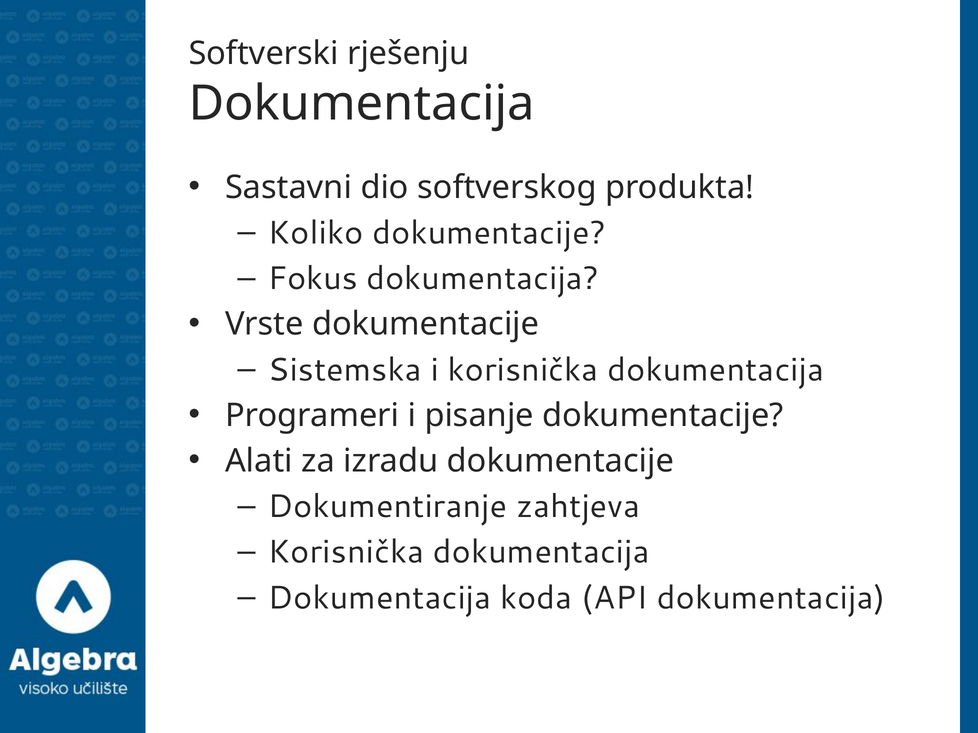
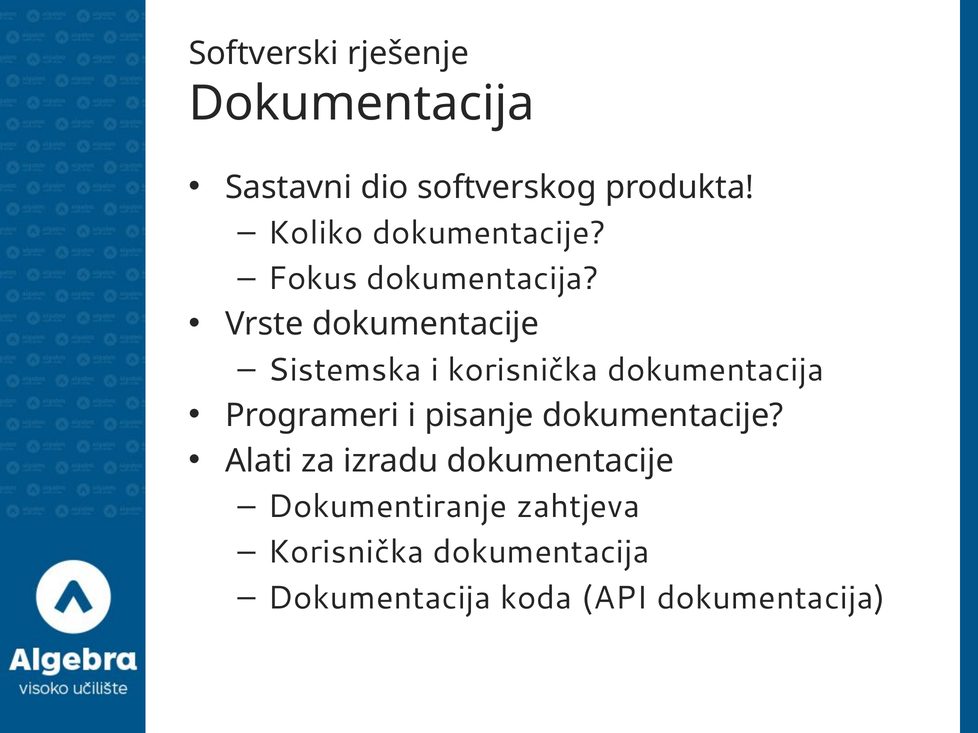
rješenju: rješenju -> rješenje (408, 54)
